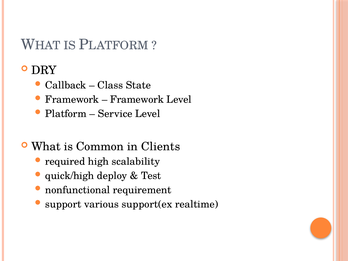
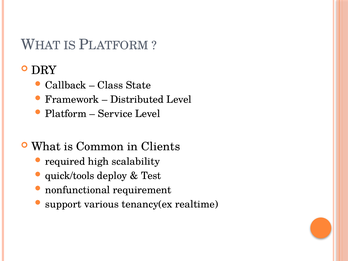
Framework: Framework -> Distributed (137, 100)
quick/high: quick/high -> quick/tools (70, 176)
support(ex: support(ex -> tenancy(ex (147, 204)
